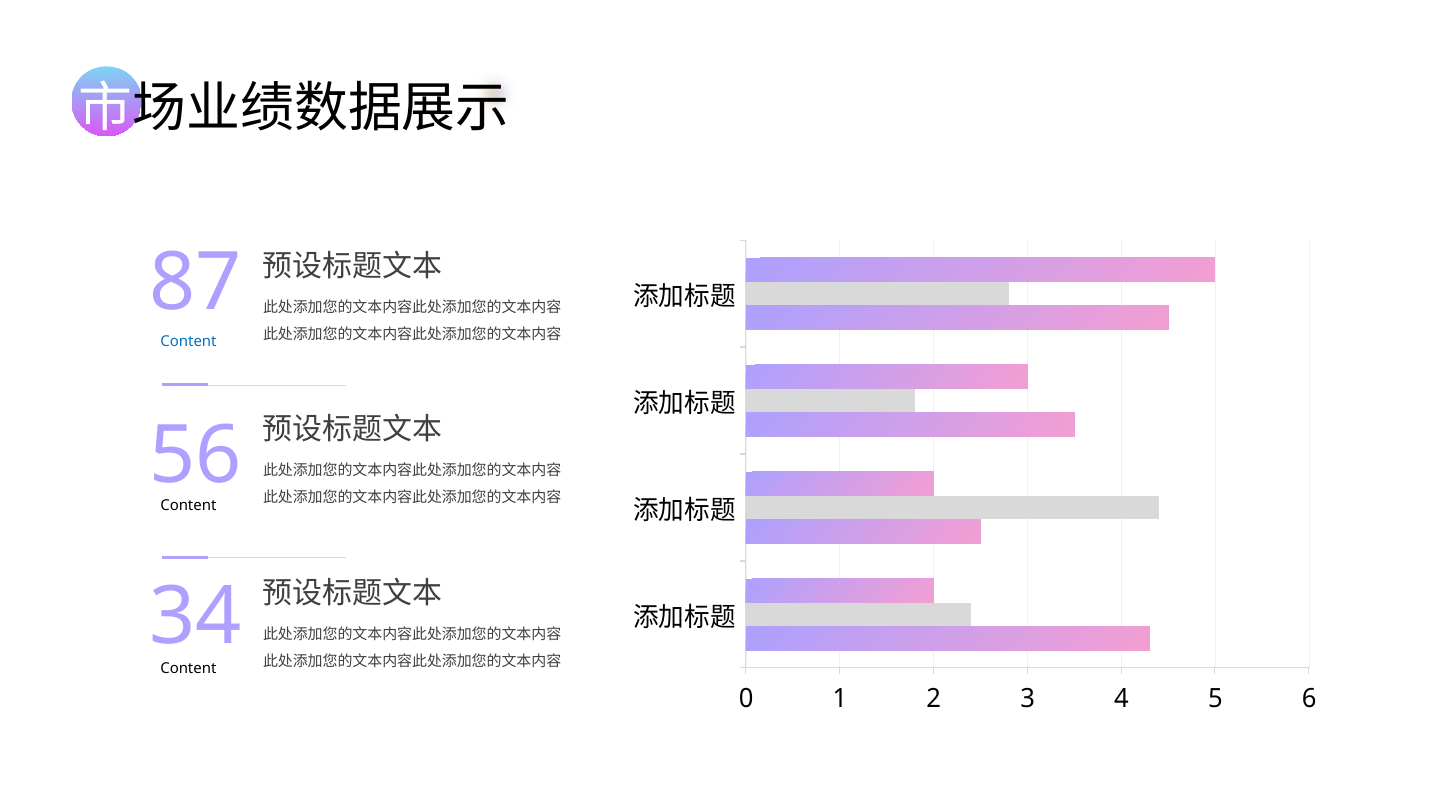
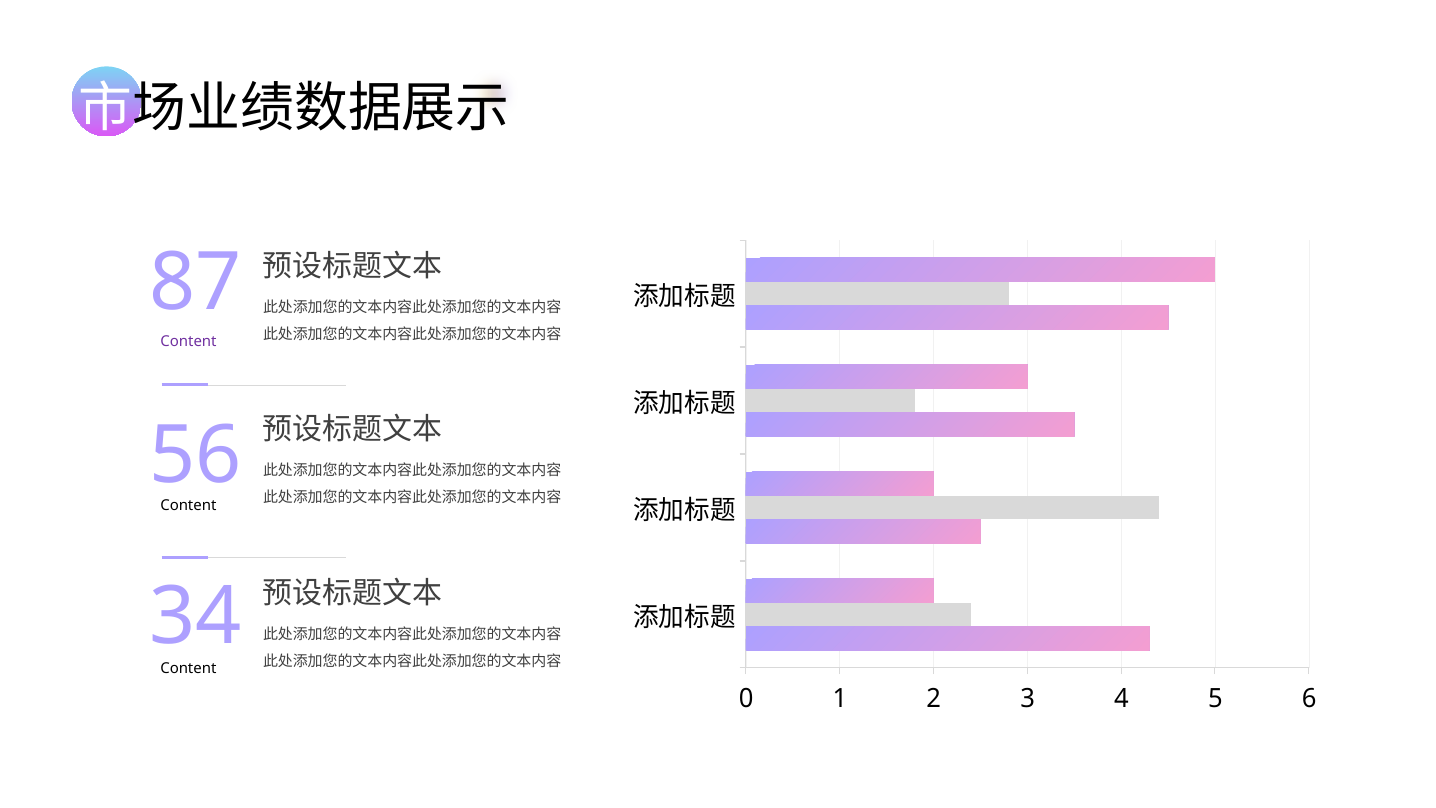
Content colour: blue -> purple (189, 342)
